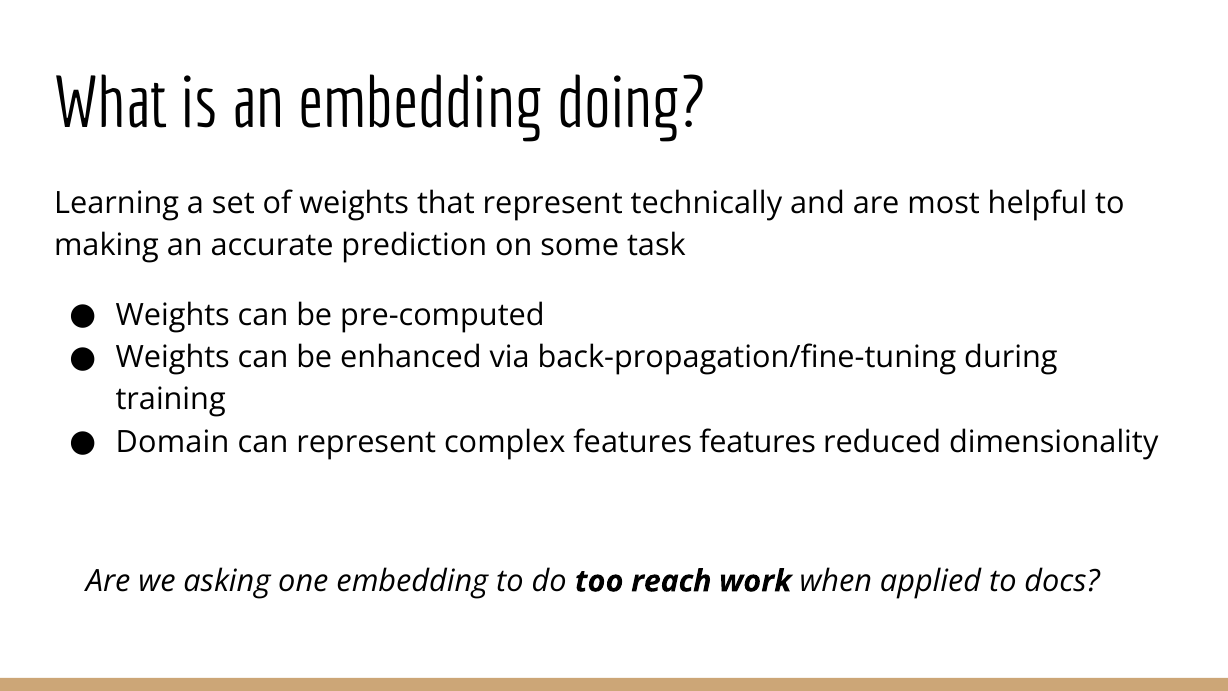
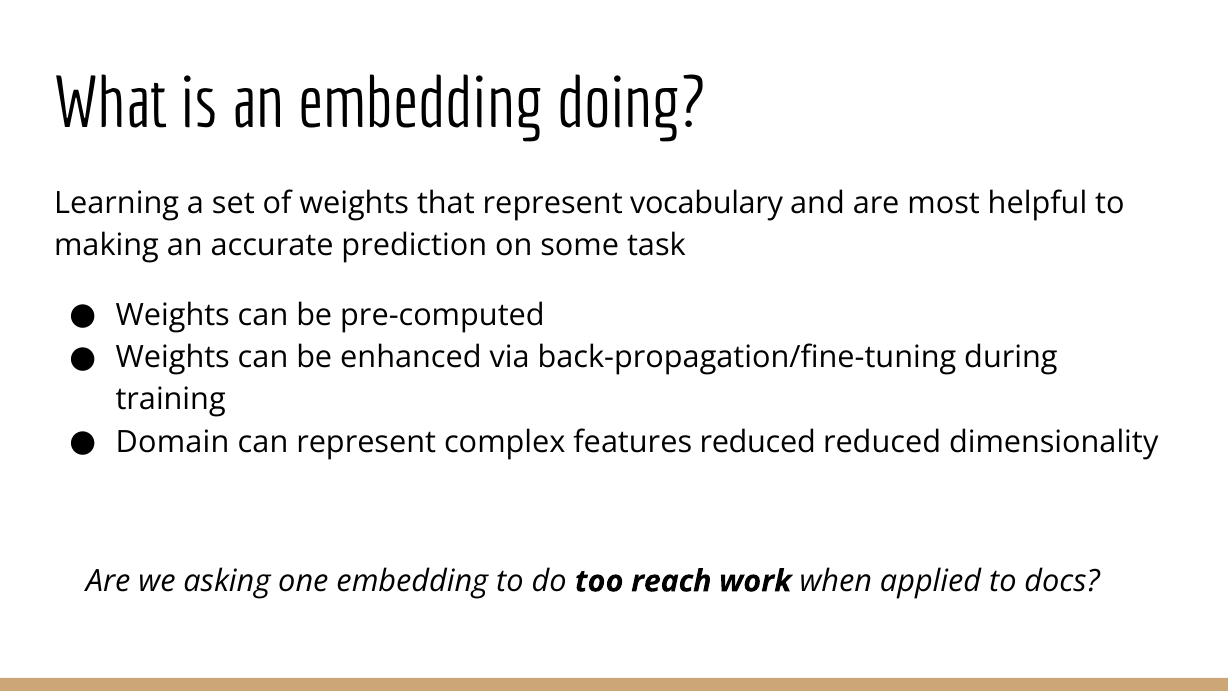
technically: technically -> vocabulary (707, 203)
features features: features -> reduced (758, 442)
